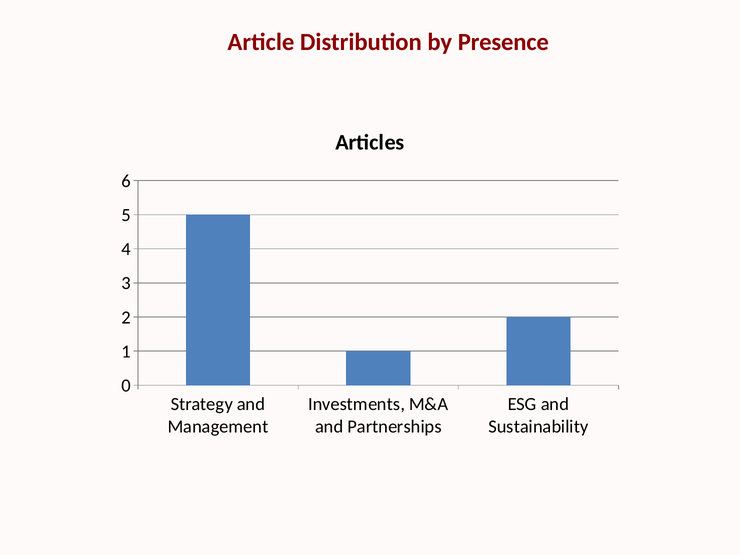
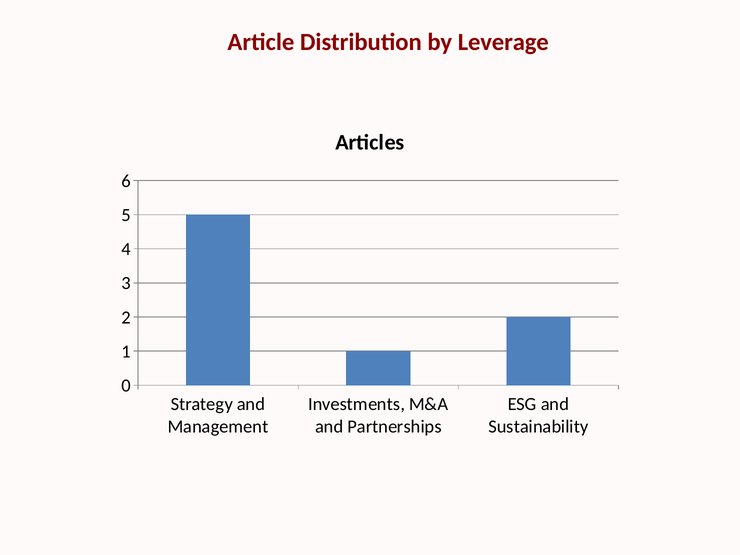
Presence: Presence -> Leverage (503, 42)
